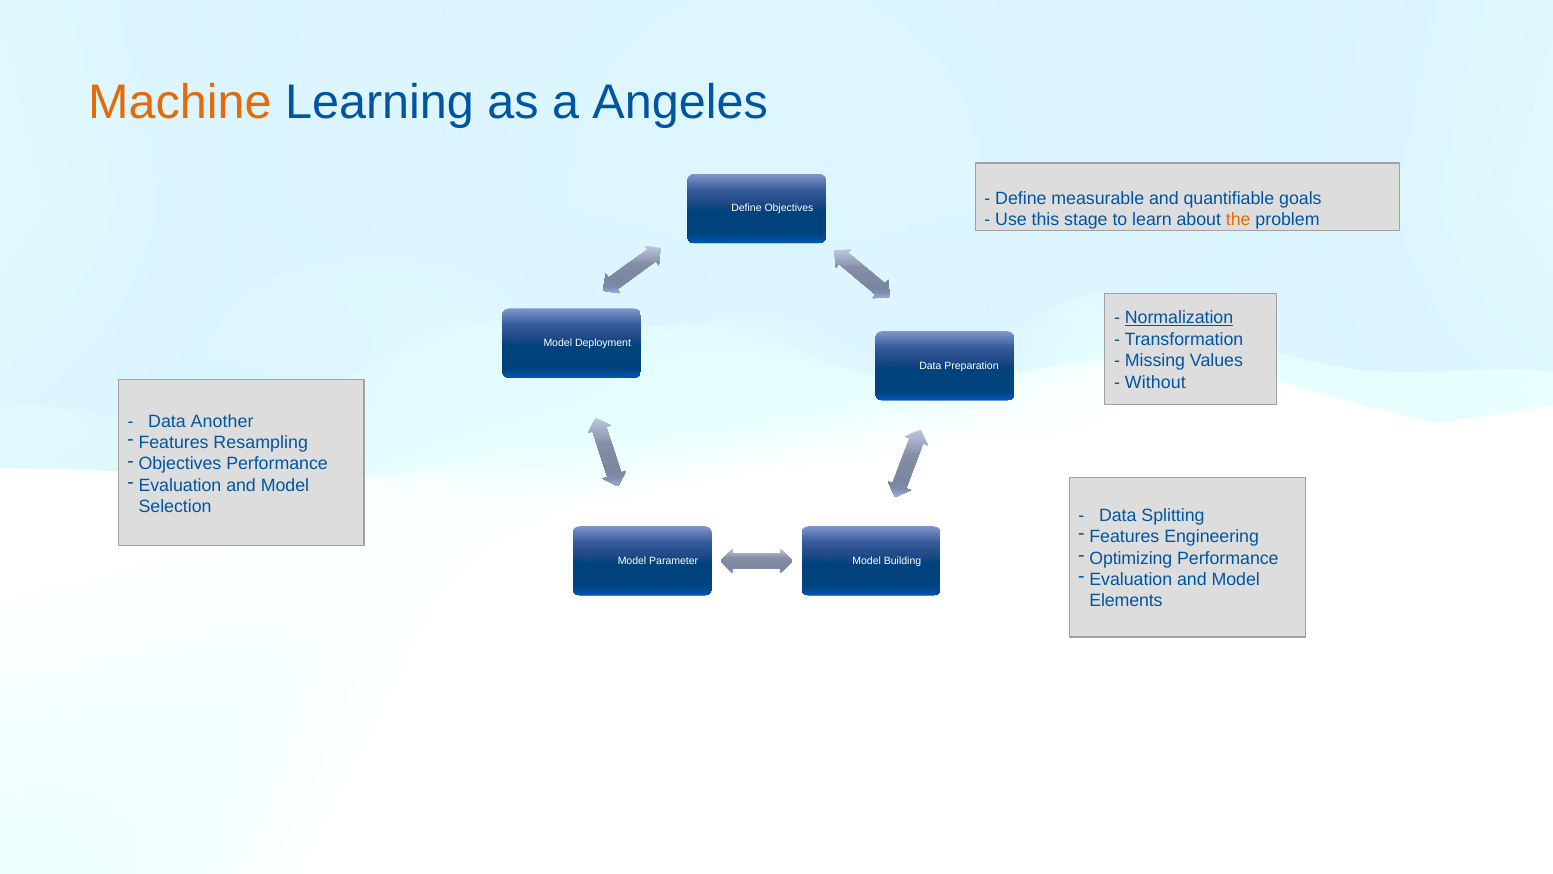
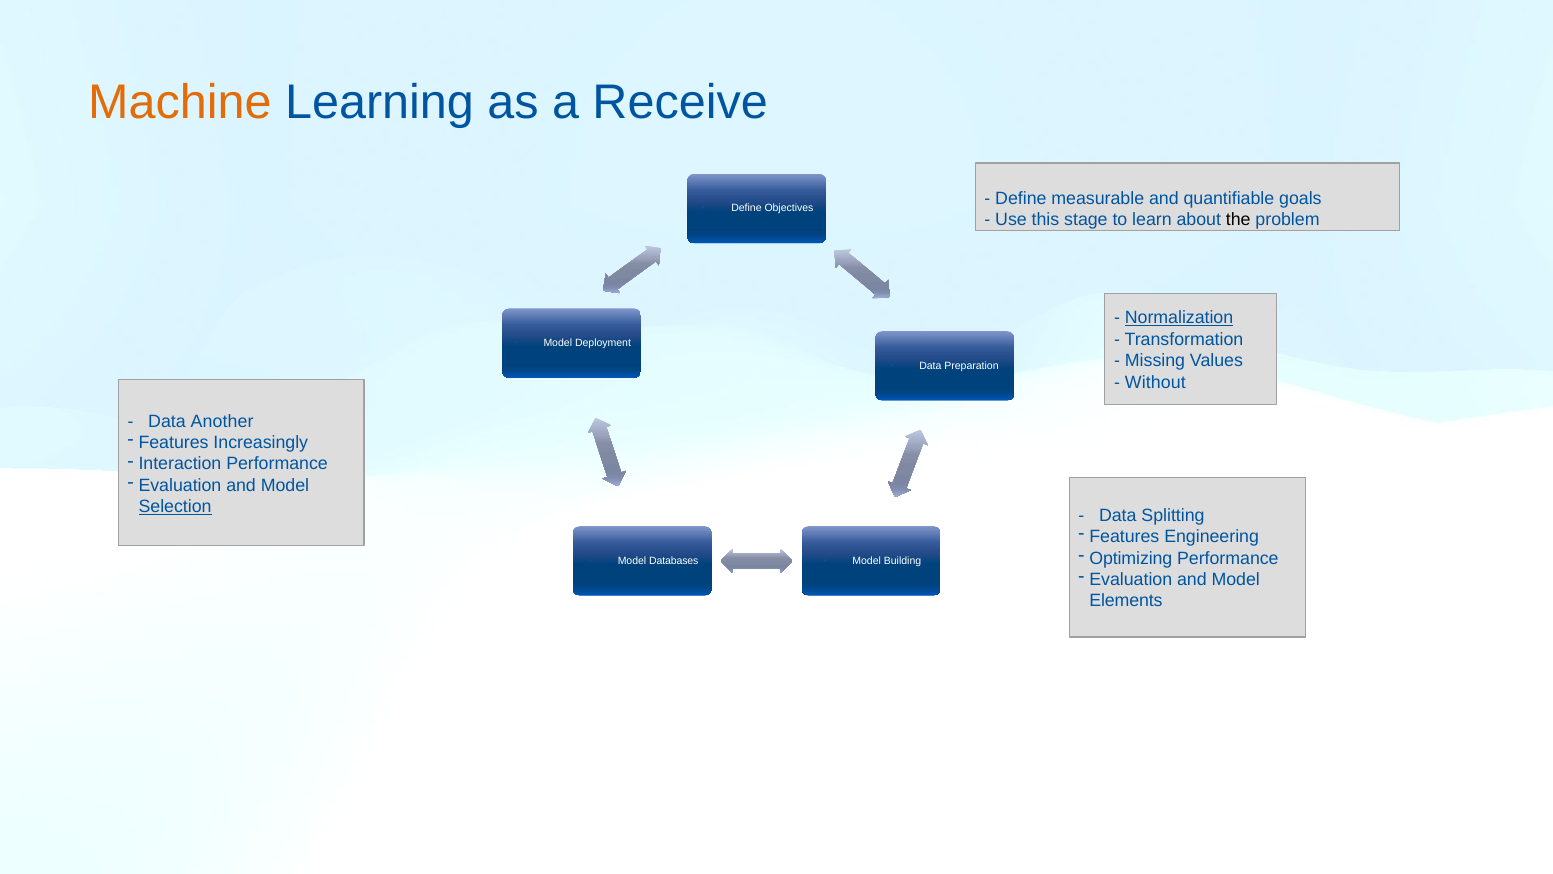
Angeles: Angeles -> Receive (680, 102)
the colour: orange -> black (1238, 219)
Resampling: Resampling -> Increasingly (261, 442)
Objectives: Objectives -> Interaction (180, 464)
Selection underline: none -> present (175, 507)
Parameter: Parameter -> Databases (674, 560)
